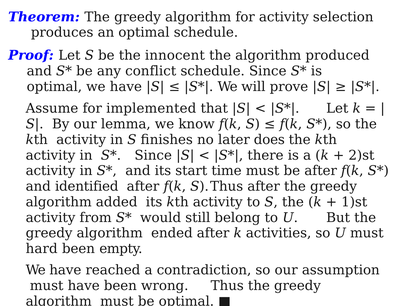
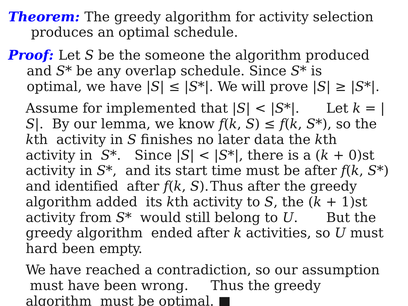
innocent: innocent -> someone (175, 56)
conflict: conflict -> overlap (151, 71)
does: does -> data (269, 140)
2)st: 2)st -> 0)st (361, 155)
